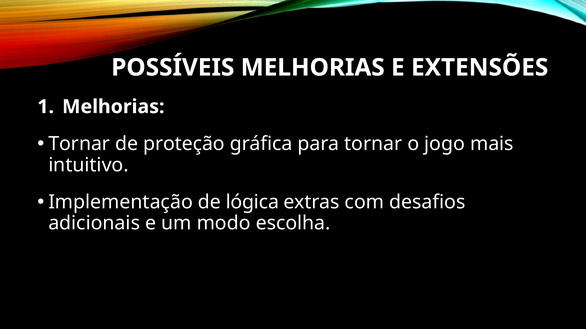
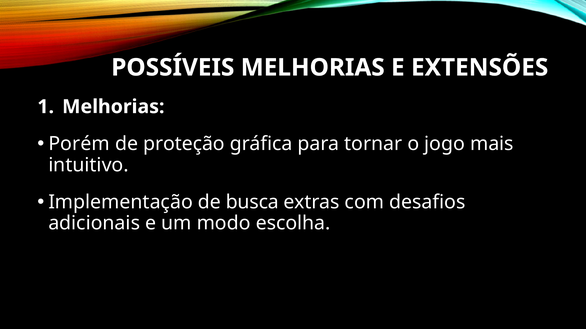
Tornar: Tornar -> Porém (79, 144)
lógica: lógica -> busca (252, 203)
